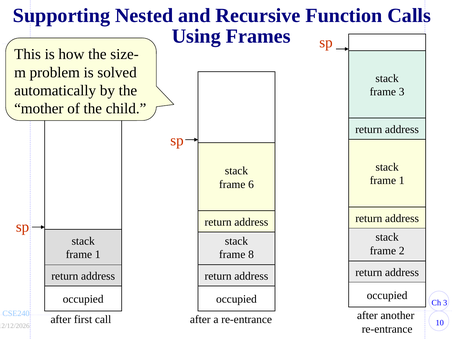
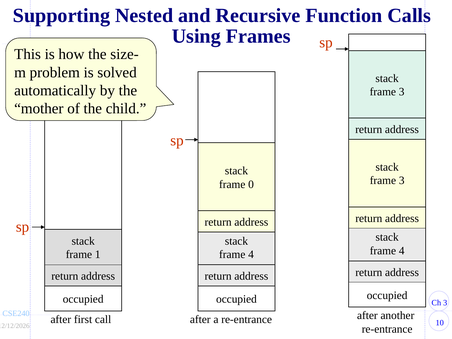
1: 1 -> 3 (402, 181)
6: 6 -> 0 (251, 184)
2: 2 -> 4 (402, 251)
8: 8 -> 4 (251, 255)
